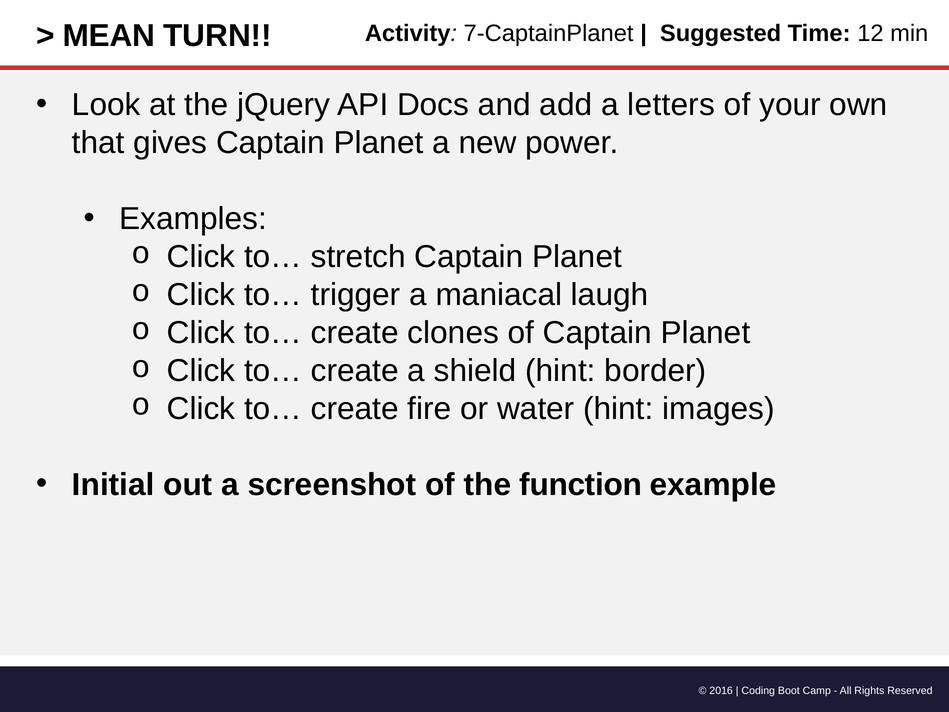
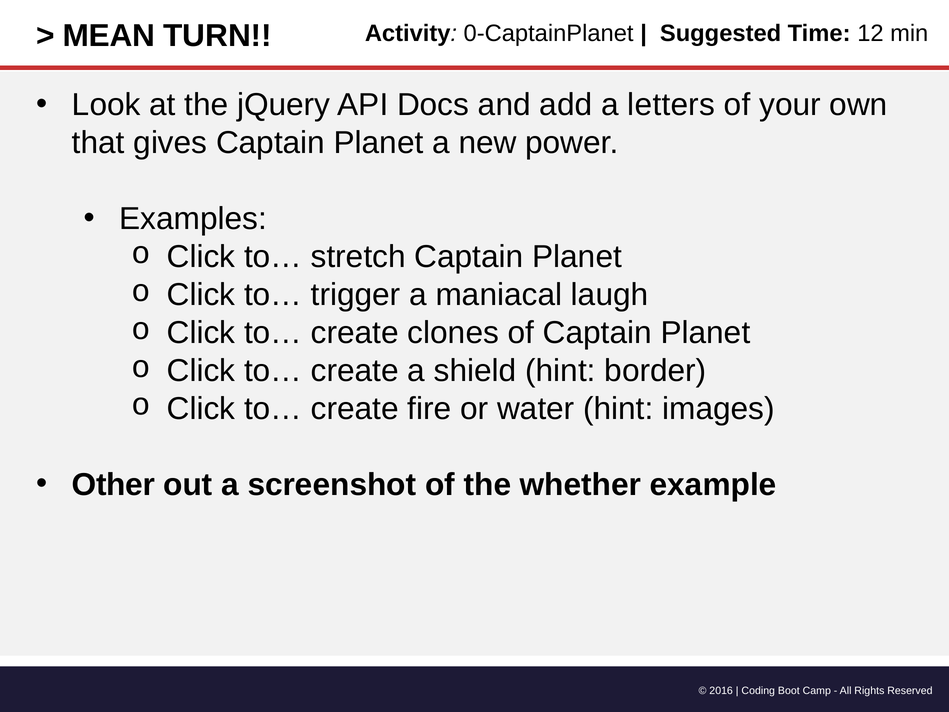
7-CaptainPlanet: 7-CaptainPlanet -> 0-CaptainPlanet (549, 33)
Initial: Initial -> Other (113, 485)
function: function -> whether (580, 485)
